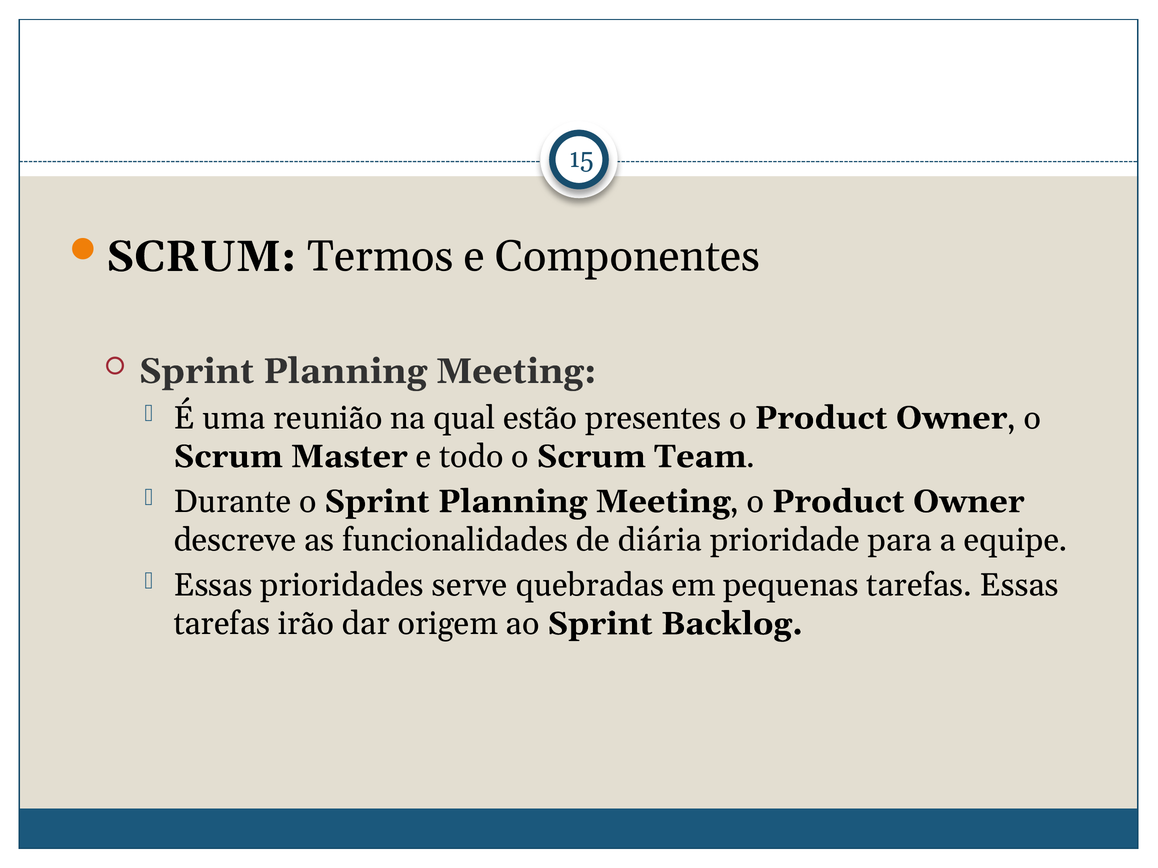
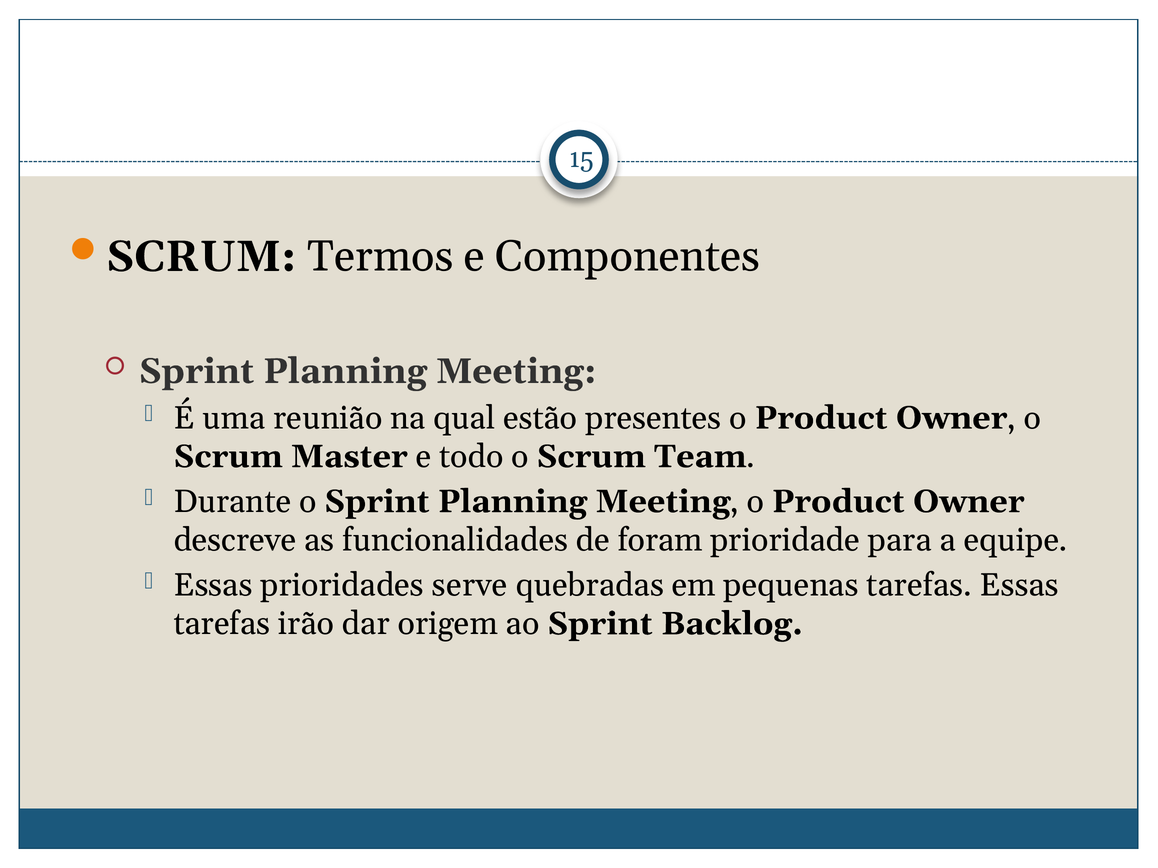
diária: diária -> foram (660, 540)
